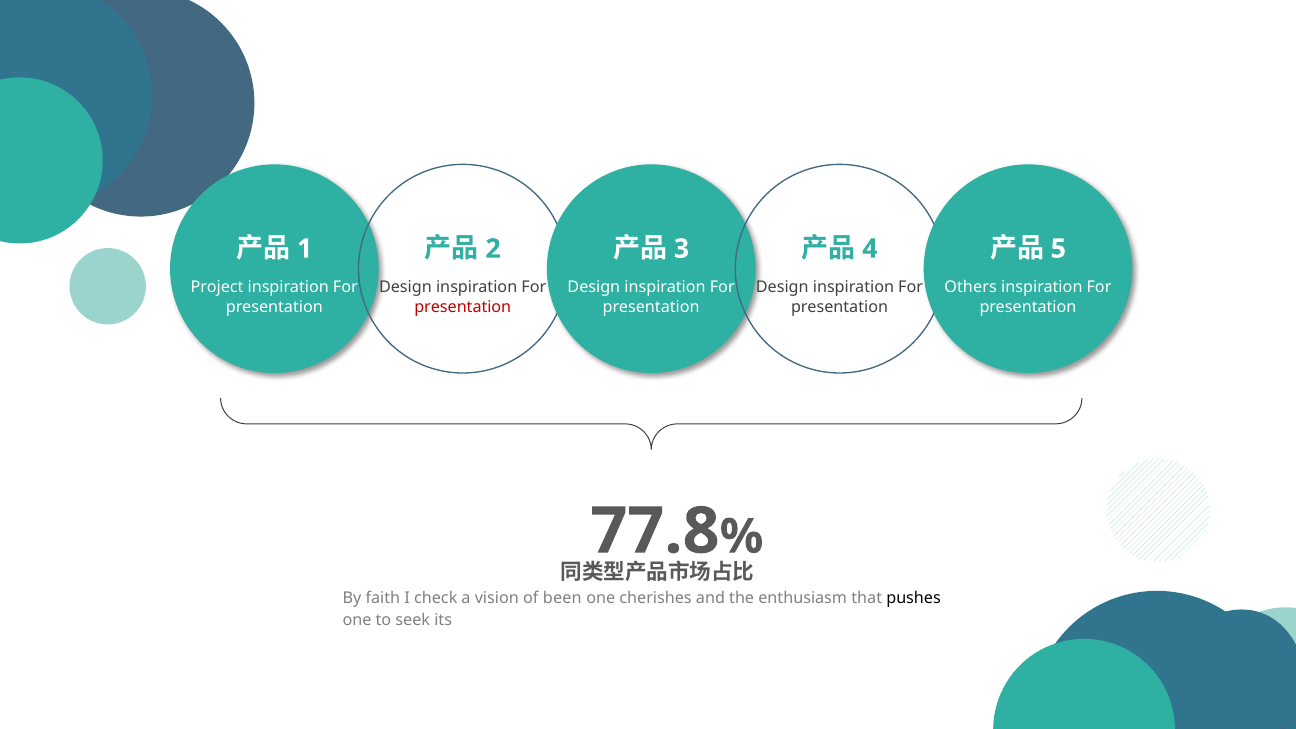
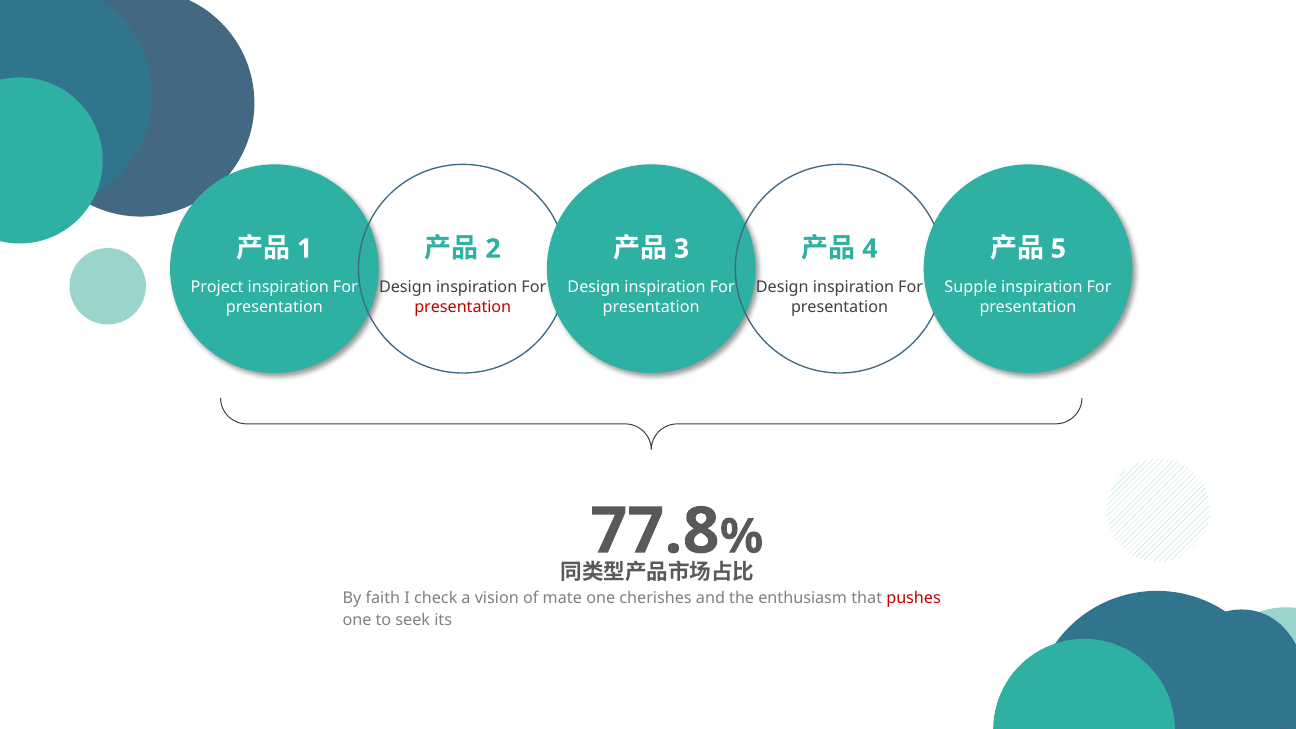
Others: Others -> Supple (971, 287)
been: been -> mate (562, 598)
pushes colour: black -> red (914, 598)
